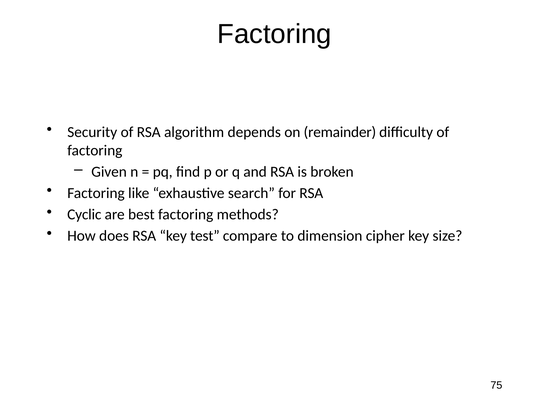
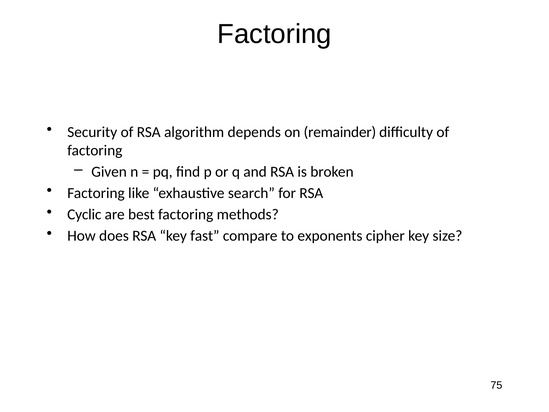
test: test -> fast (205, 236)
dimension: dimension -> exponents (330, 236)
